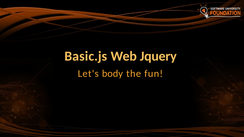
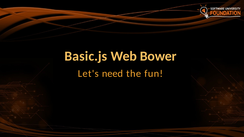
Jquery: Jquery -> Bower (158, 56)
body: body -> need (112, 74)
